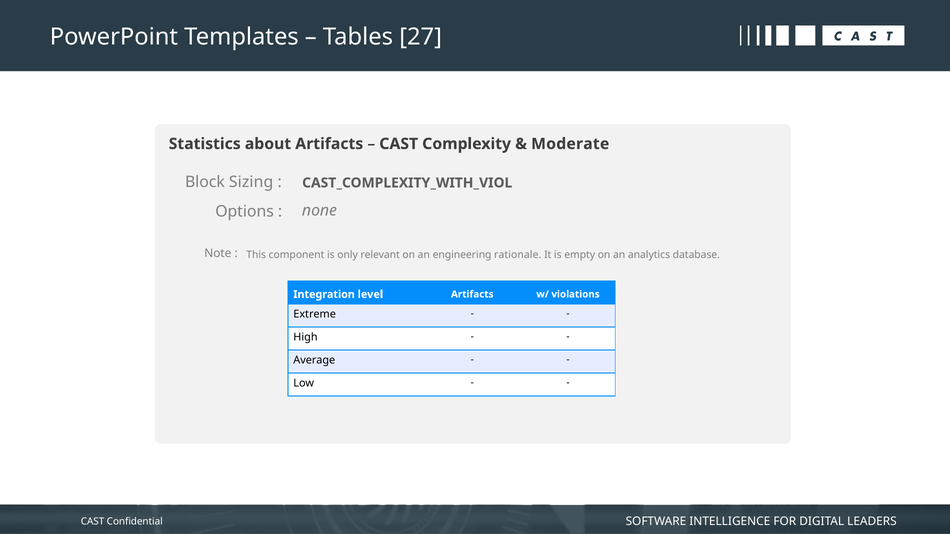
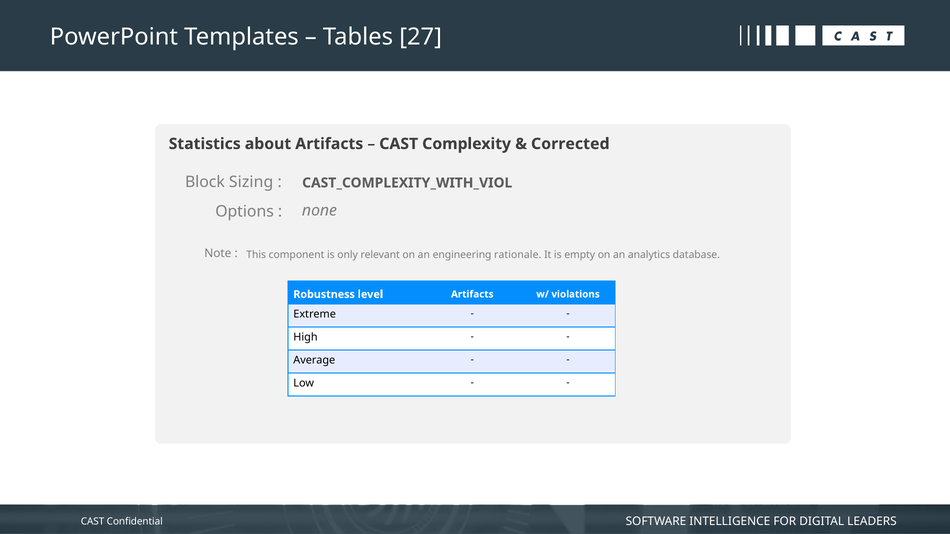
Moderate: Moderate -> Corrected (570, 144)
Integration: Integration -> Robustness (324, 295)
